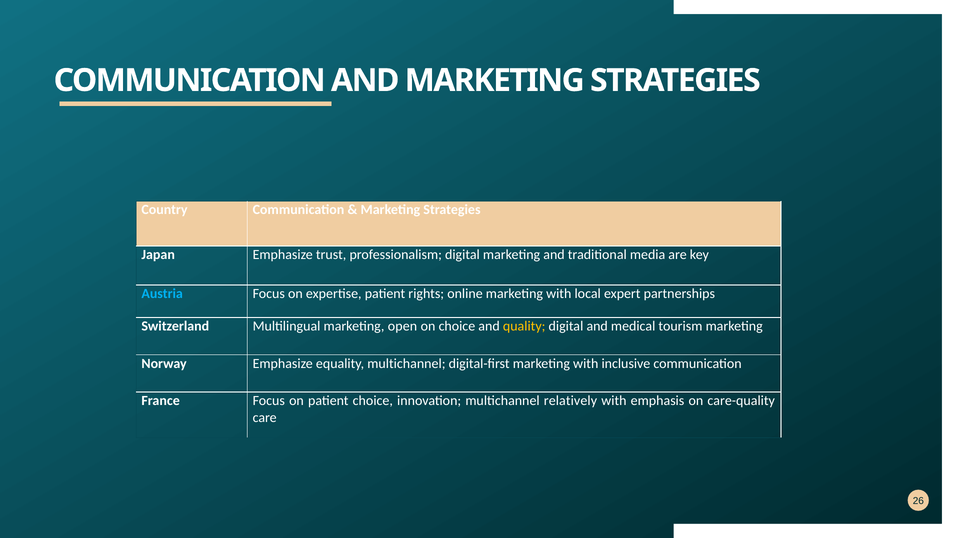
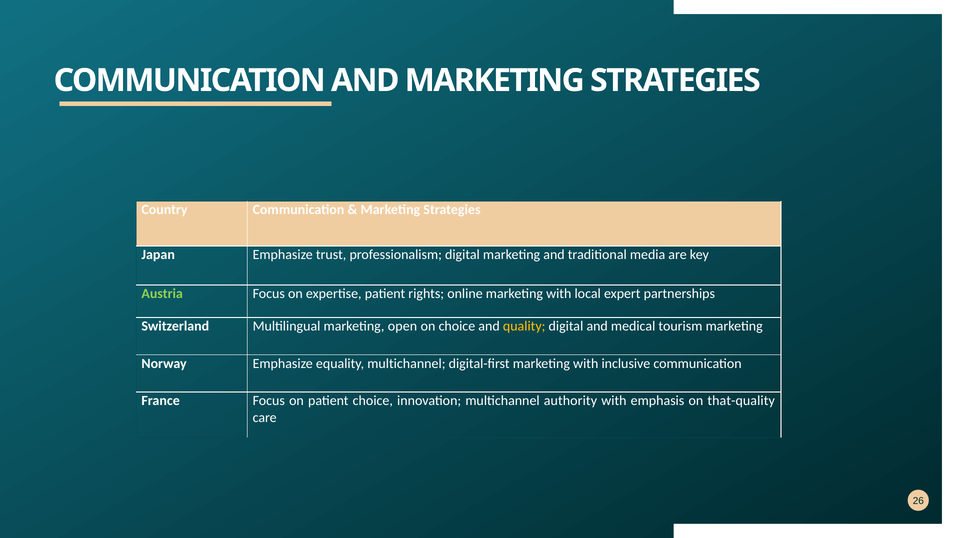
Austria colour: light blue -> light green (162, 294)
relatively: relatively -> authority (570, 400)
care-quality: care-quality -> that-quality (741, 400)
